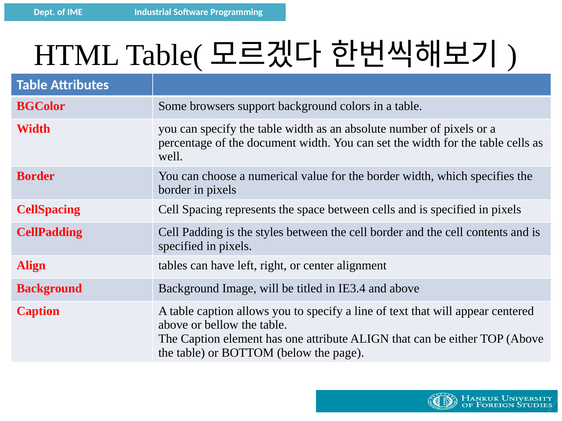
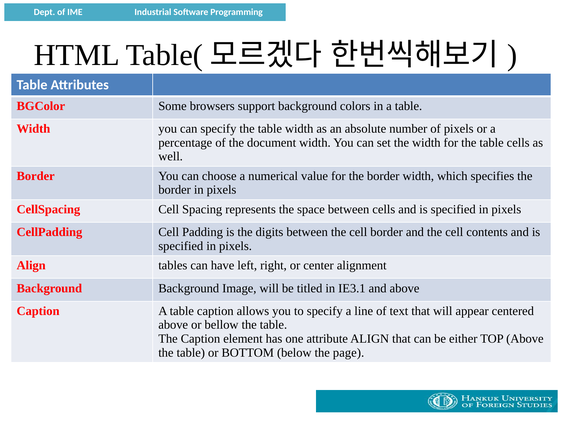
styles: styles -> digits (270, 232)
IE3.4: IE3.4 -> IE3.1 (352, 289)
